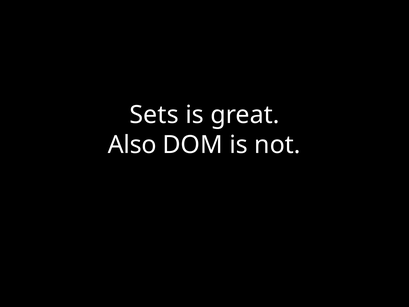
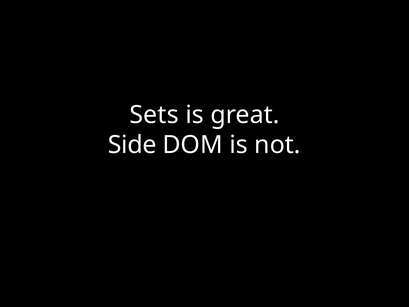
Also: Also -> Side (132, 145)
